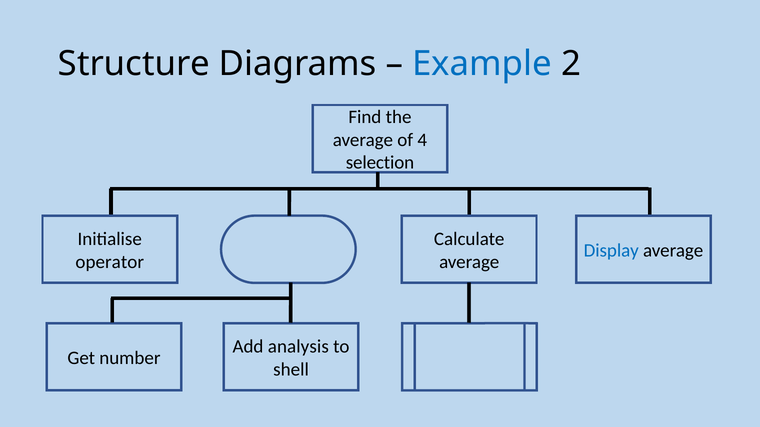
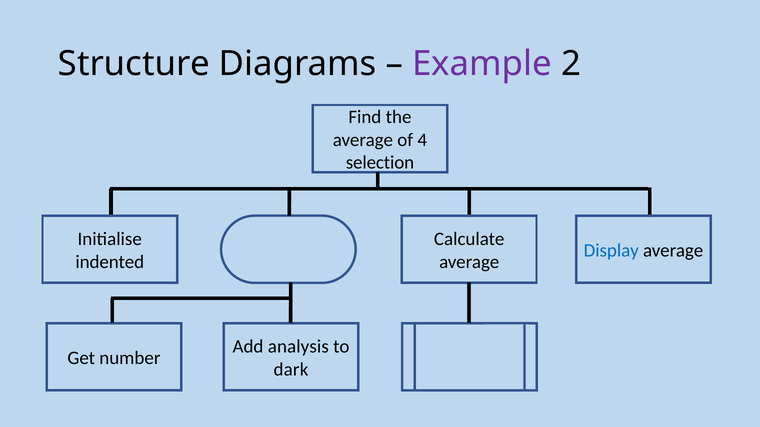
Example colour: blue -> purple (482, 64)
operator: operator -> indented (110, 262)
shell: shell -> dark (291, 370)
